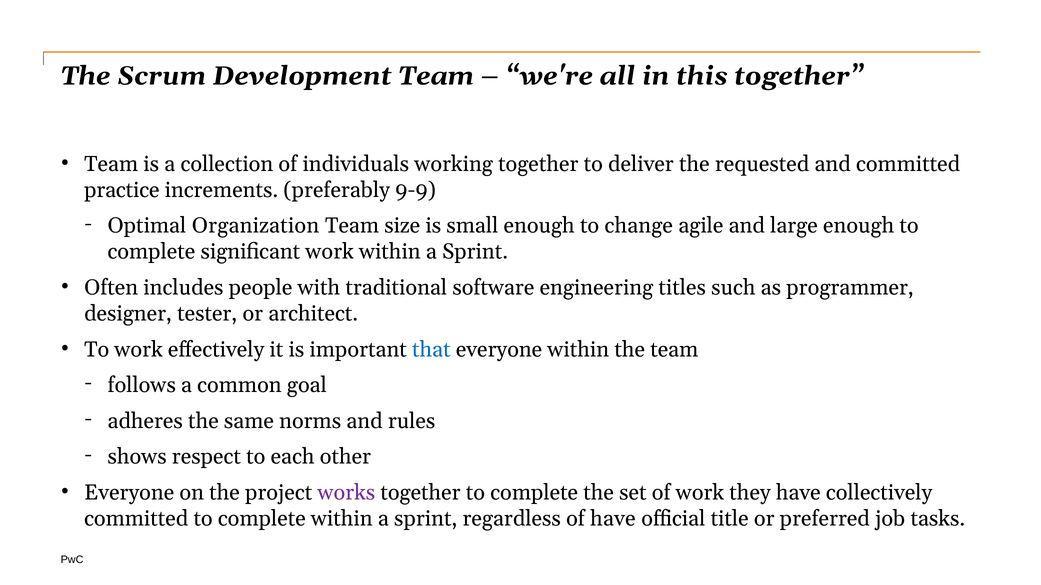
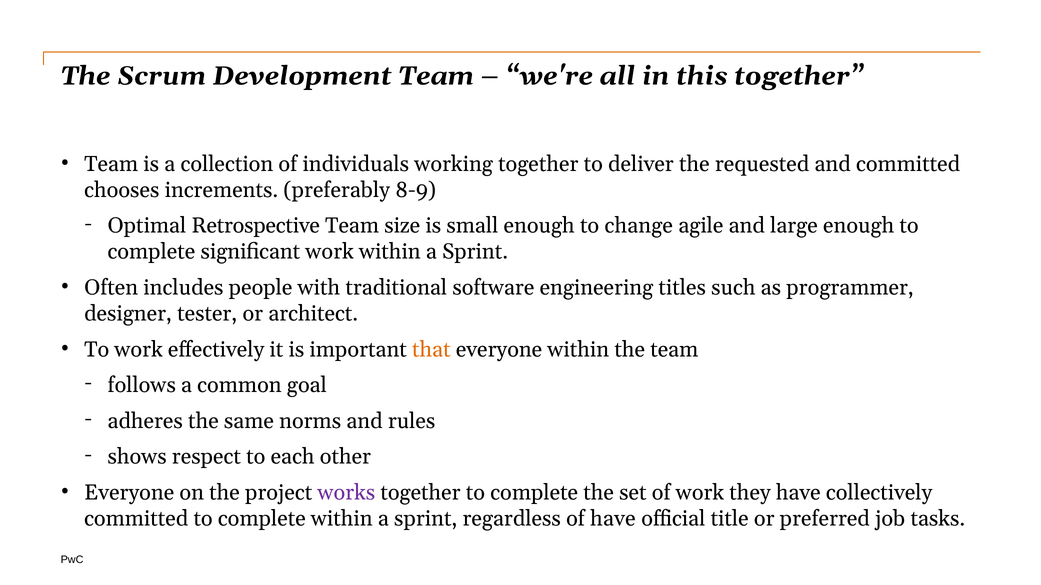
practice: practice -> chooses (122, 190)
9-9: 9-9 -> 8-9 (416, 190)
Organization: Organization -> Retrospective (256, 226)
that colour: blue -> orange (431, 350)
